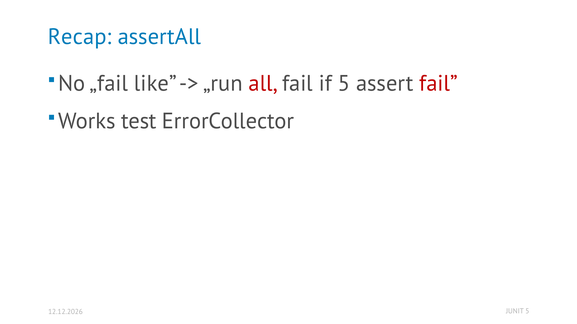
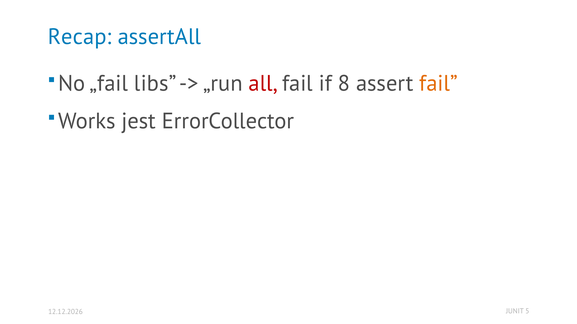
like: like -> libs (155, 84)
if 5: 5 -> 8 (344, 84)
fail colour: red -> orange (439, 84)
test: test -> jest (139, 121)
